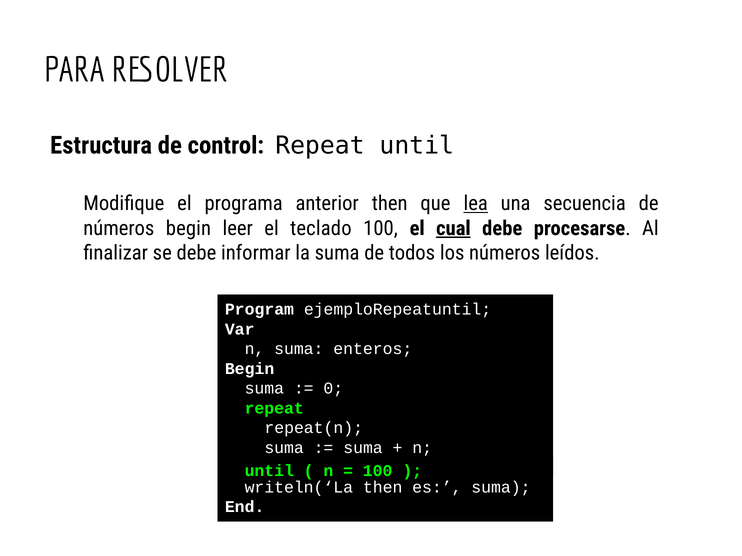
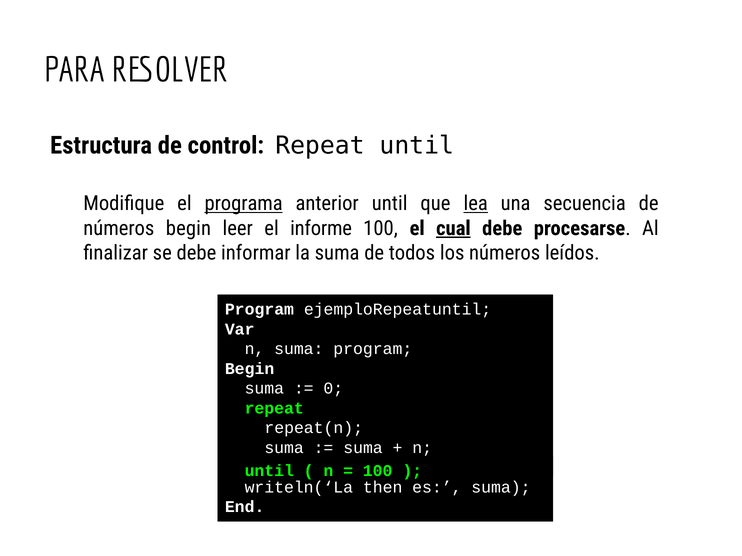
programa underline: none -> present (244, 204)
anterior then: then -> until (390, 204)
teclado: teclado -> informe (321, 229)
suma enteros: enteros -> program (373, 349)
